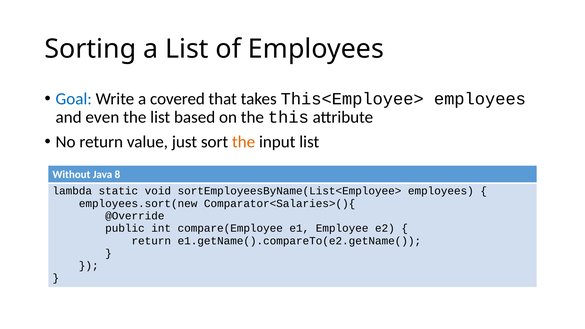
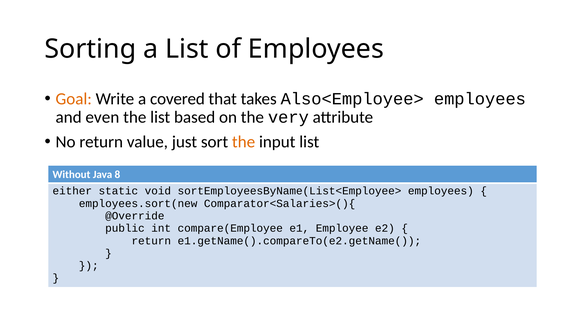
Goal colour: blue -> orange (74, 99)
This<Employee>: This<Employee> -> Also<Employee> (352, 99)
this: this -> very (288, 117)
lambda: lambda -> either (72, 191)
